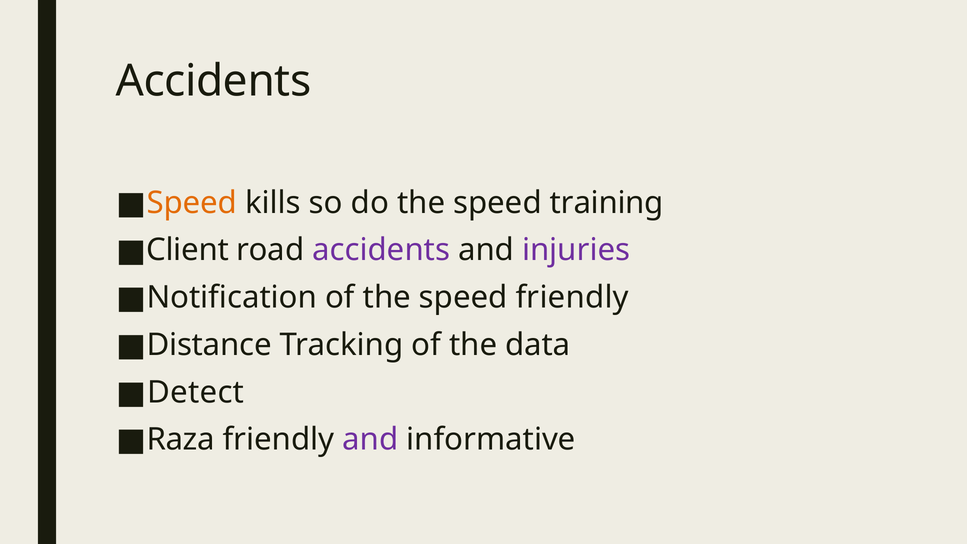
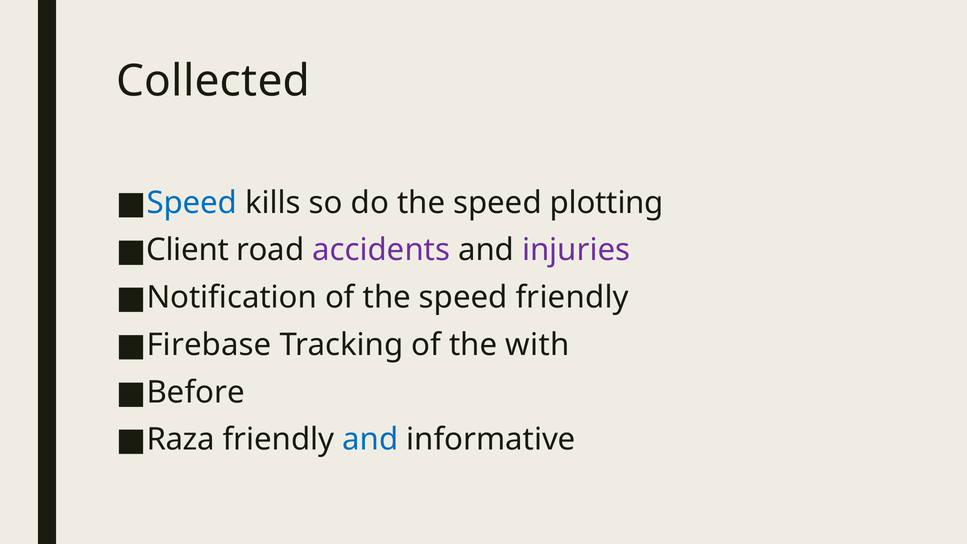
Accidents: Accidents -> Collected (213, 81)
Speed colour: orange -> blue (192, 203)
training: training -> plotting (607, 203)
Distance: Distance -> Firebase (209, 345)
data: data -> with (538, 345)
Detect: Detect -> Before (196, 392)
and colour: purple -> blue (370, 440)
